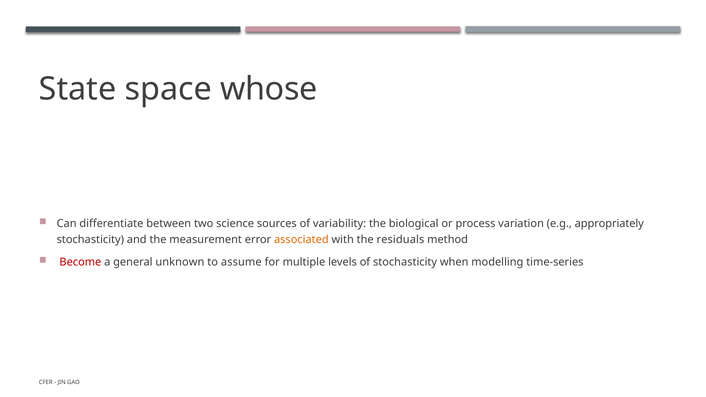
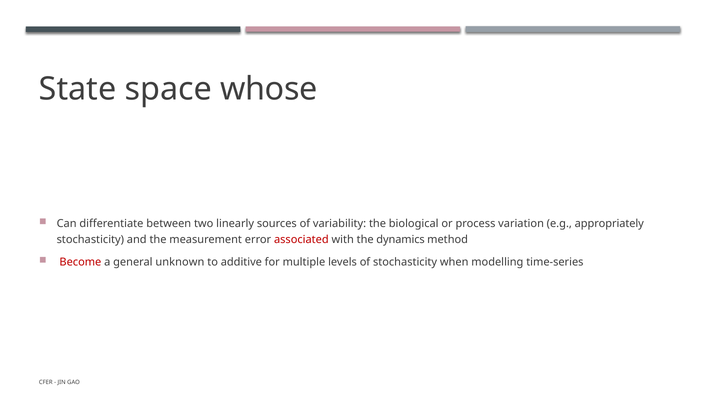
science: science -> linearly (235, 224)
associated colour: orange -> red (301, 240)
residuals: residuals -> dynamics (401, 240)
assume: assume -> additive (241, 262)
